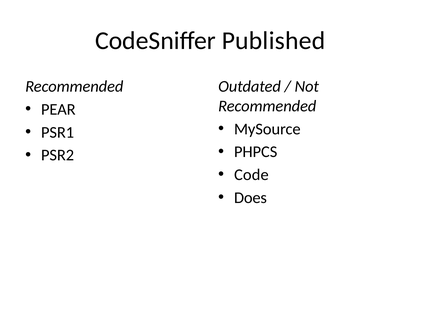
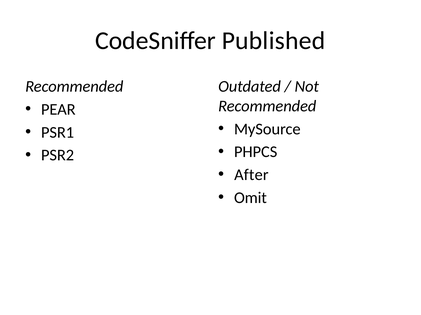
Code: Code -> After (251, 175)
Does: Does -> Omit (250, 198)
